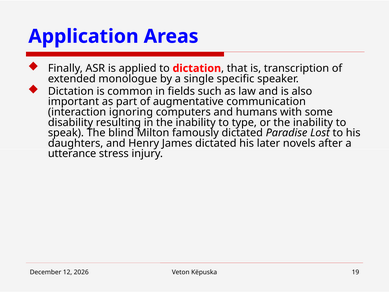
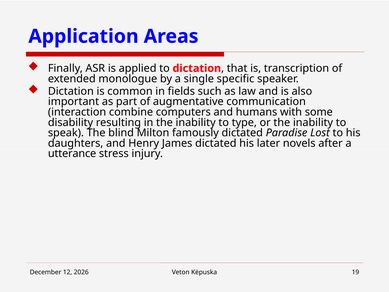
ignoring: ignoring -> combine (131, 112)
